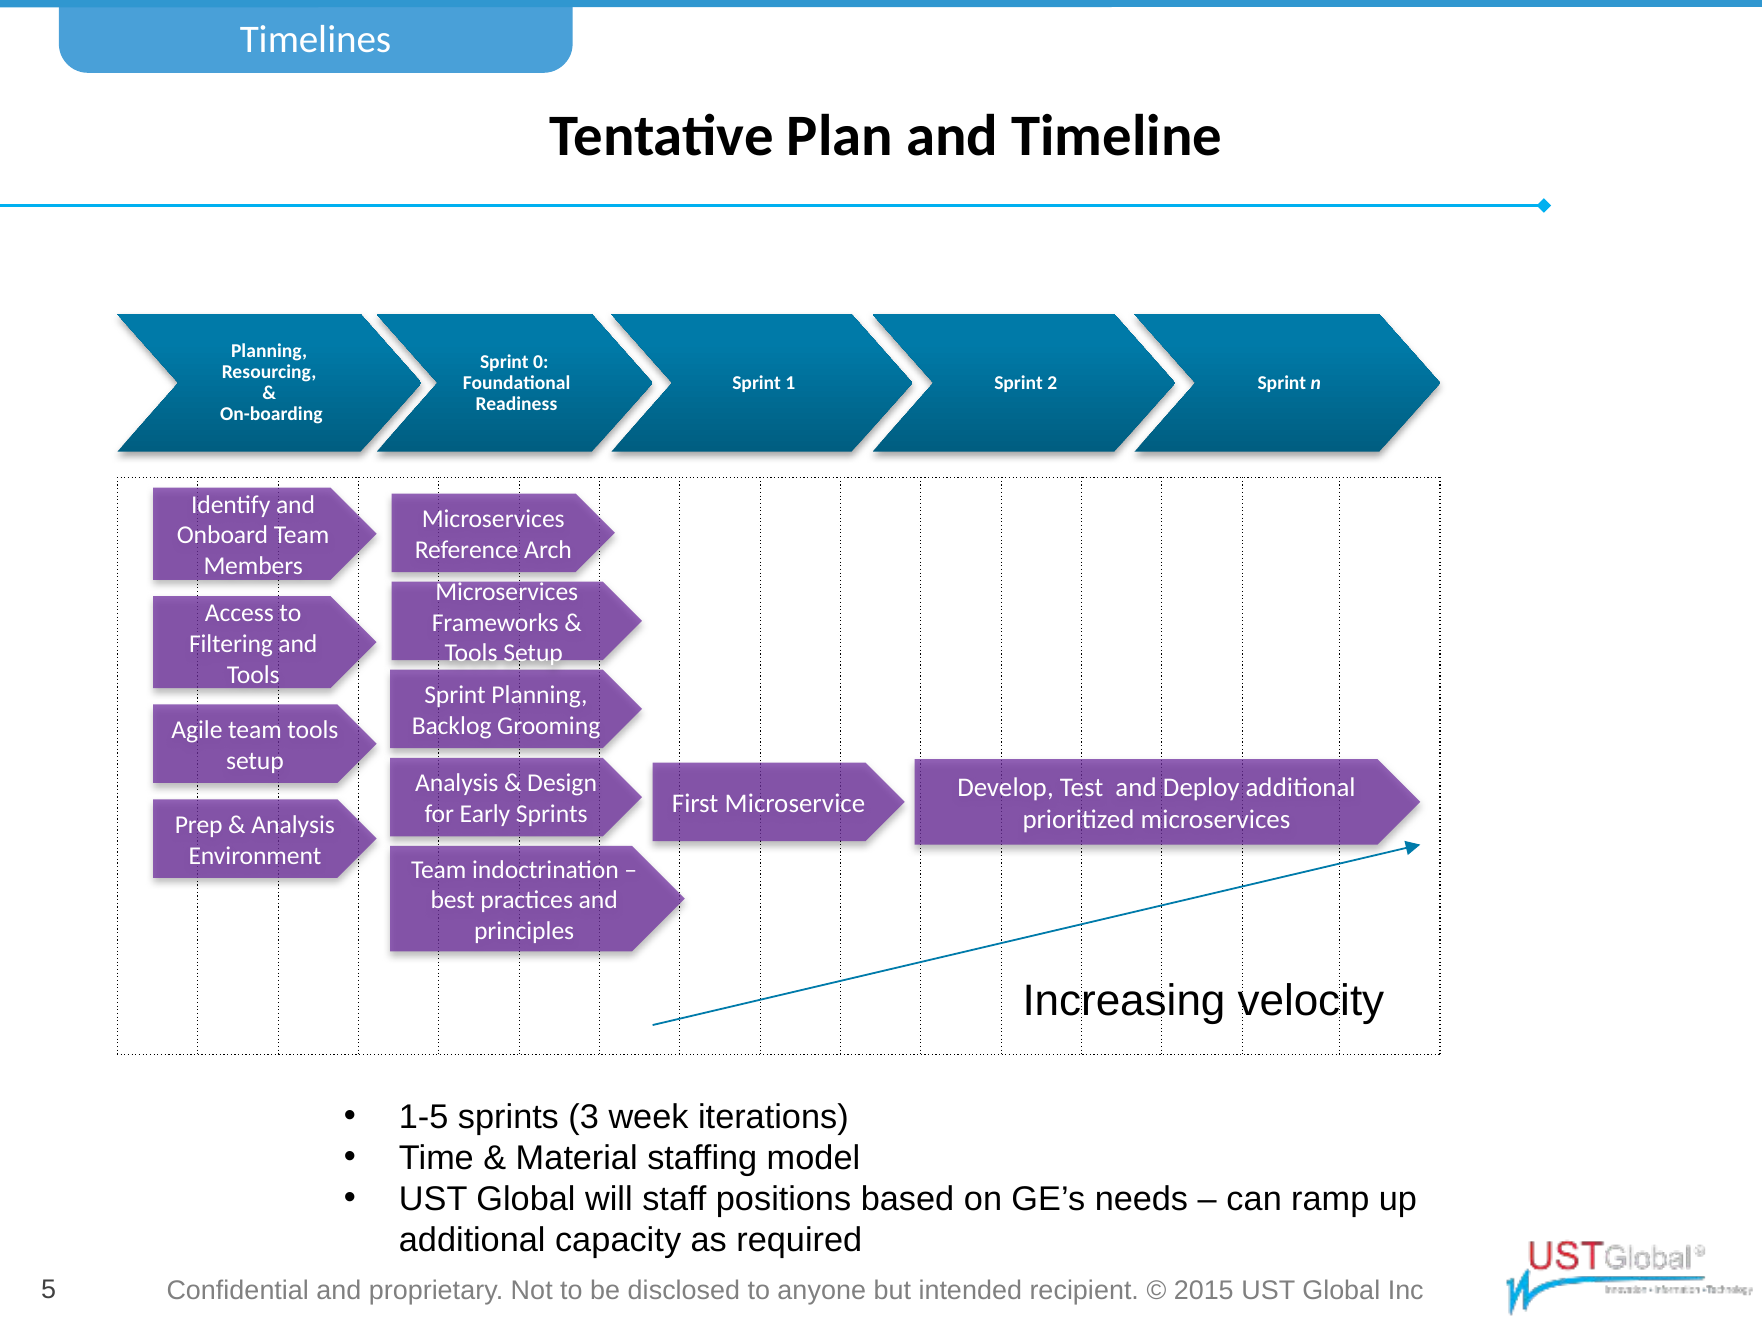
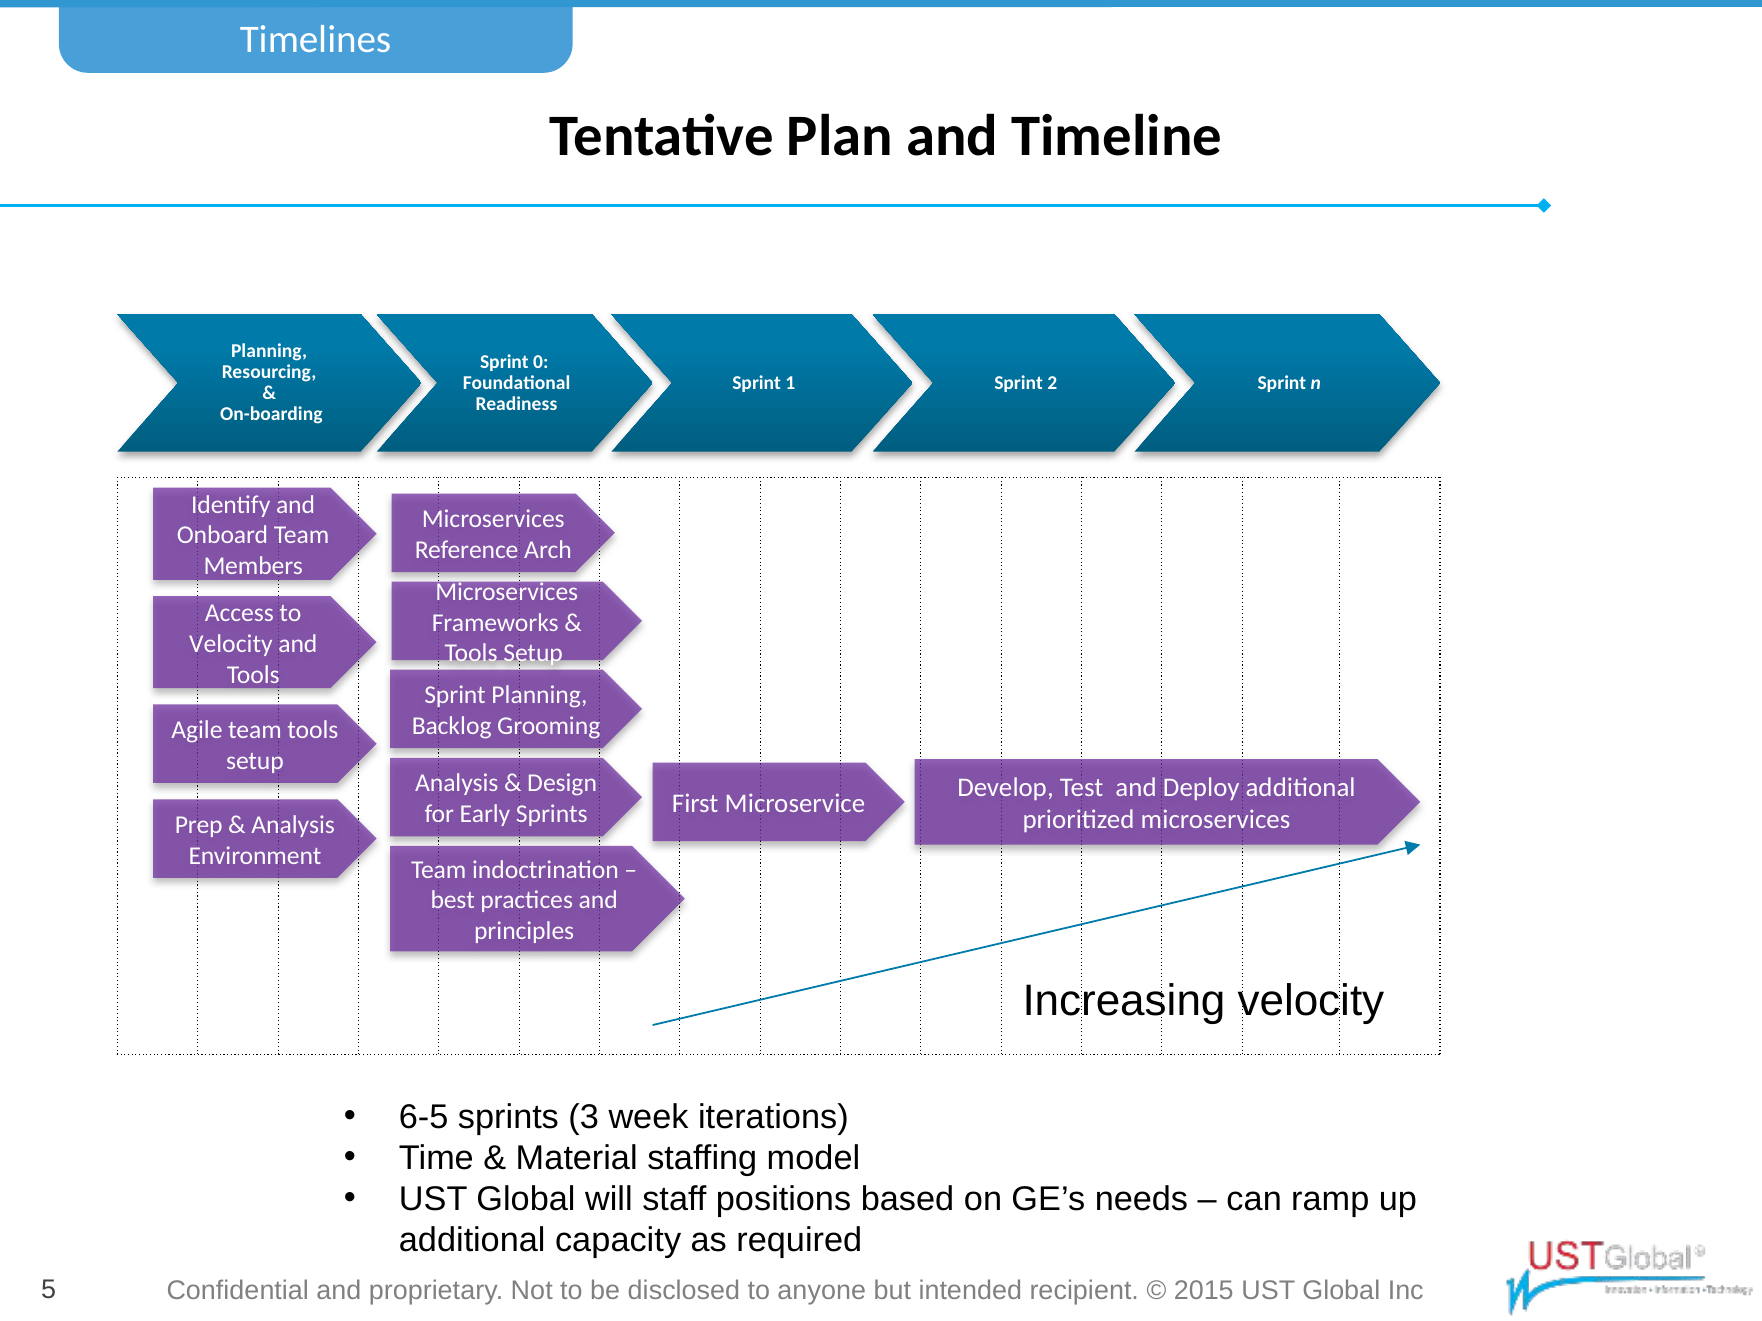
Filtering: Filtering -> Velocity (231, 644)
1-5: 1-5 -> 6-5 (424, 1117)
